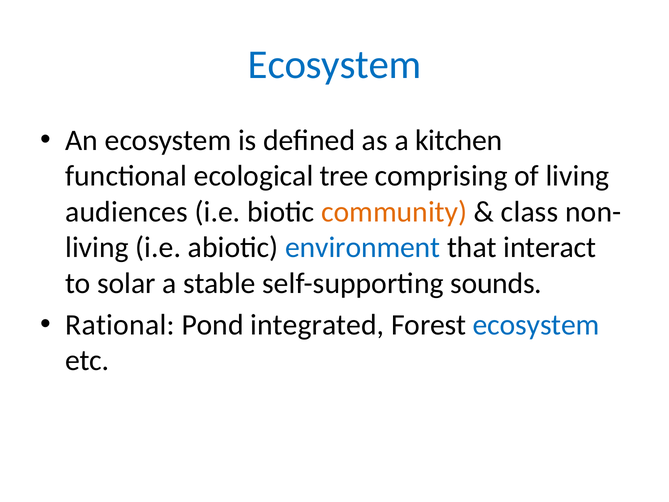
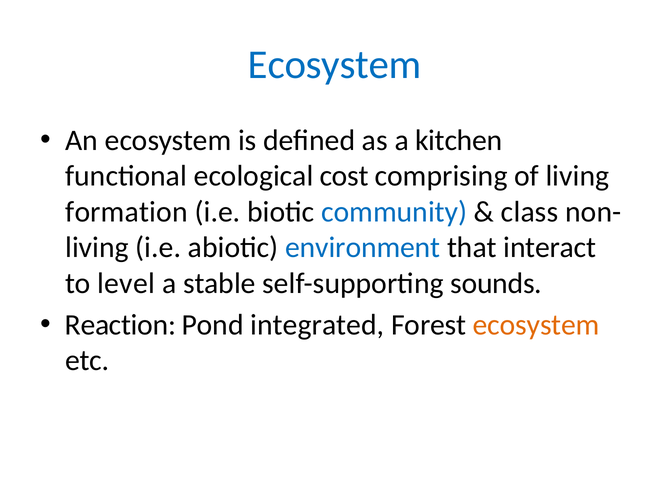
tree: tree -> cost (344, 176)
audiences: audiences -> formation (127, 212)
community colour: orange -> blue (394, 212)
solar: solar -> level (126, 283)
Rational: Rational -> Reaction (120, 325)
ecosystem colour: blue -> orange (536, 325)
